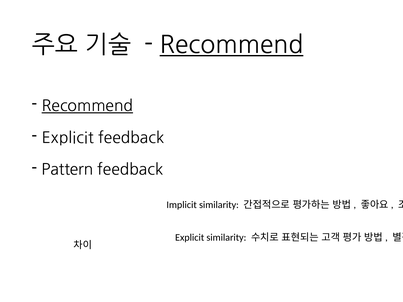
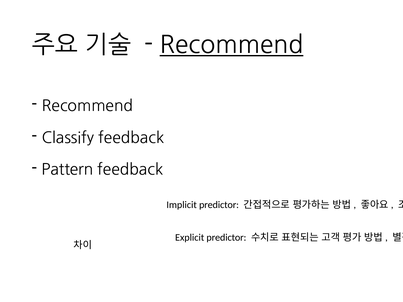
Recommend underline: present -> none (87, 106)
Explicit: Explicit -> Classify (68, 138)
Implicit similarity: similarity -> predictor (219, 205)
Explicit similarity: similarity -> predictor (226, 238)
